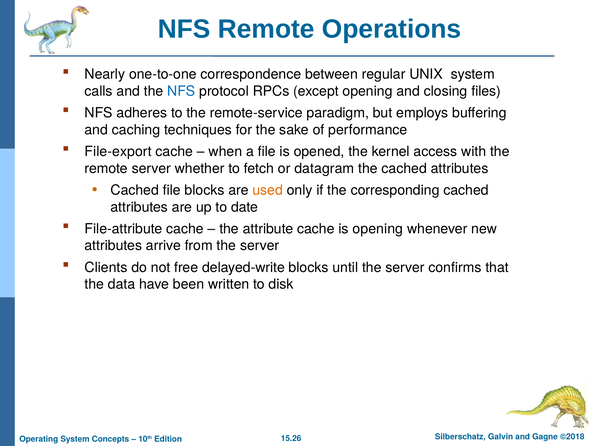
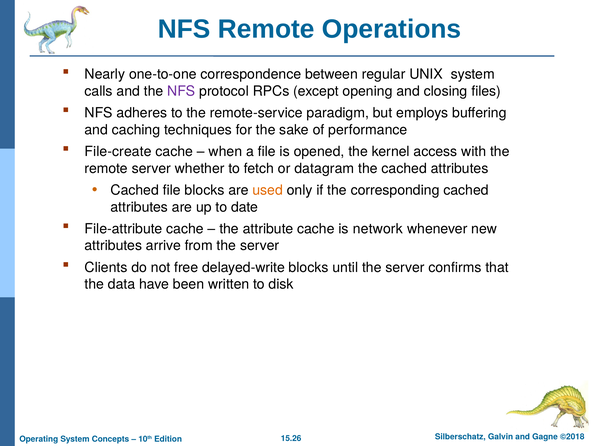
NFS colour: blue -> purple (181, 91)
File-export: File-export -> File-create (118, 151)
is opening: opening -> network (378, 229)
